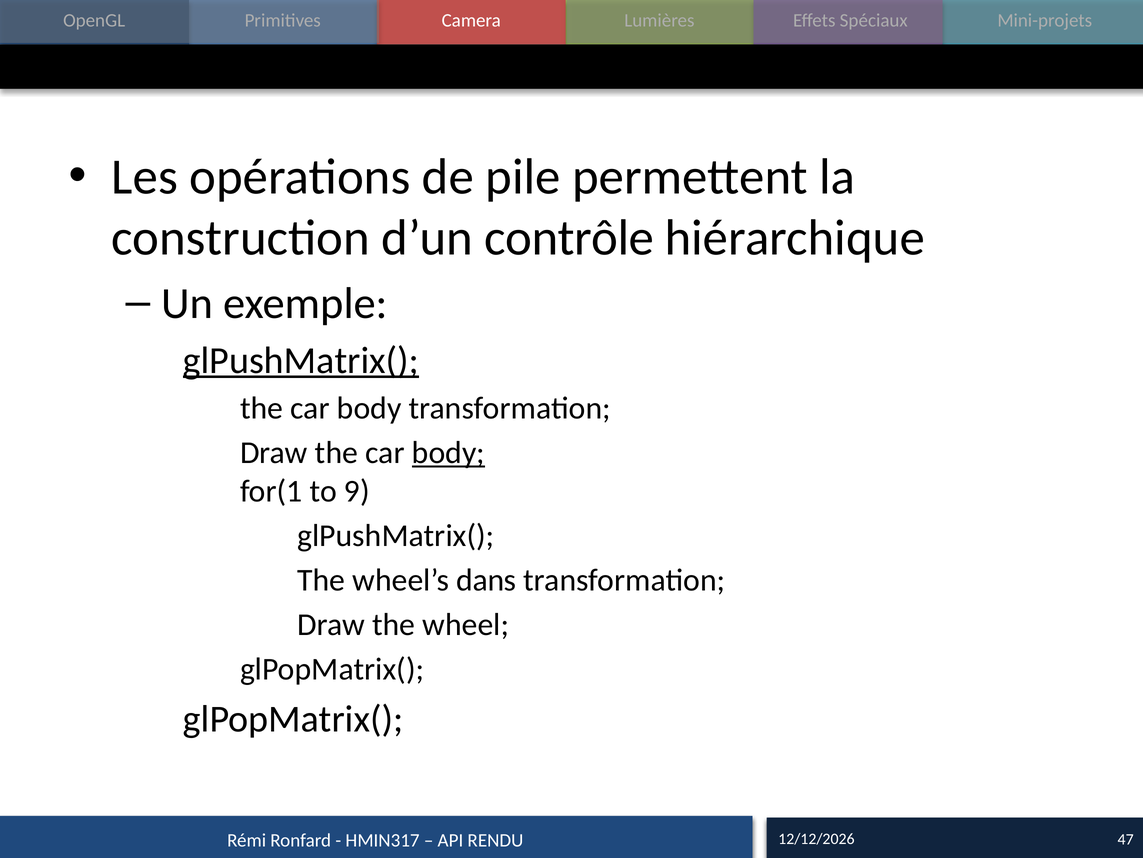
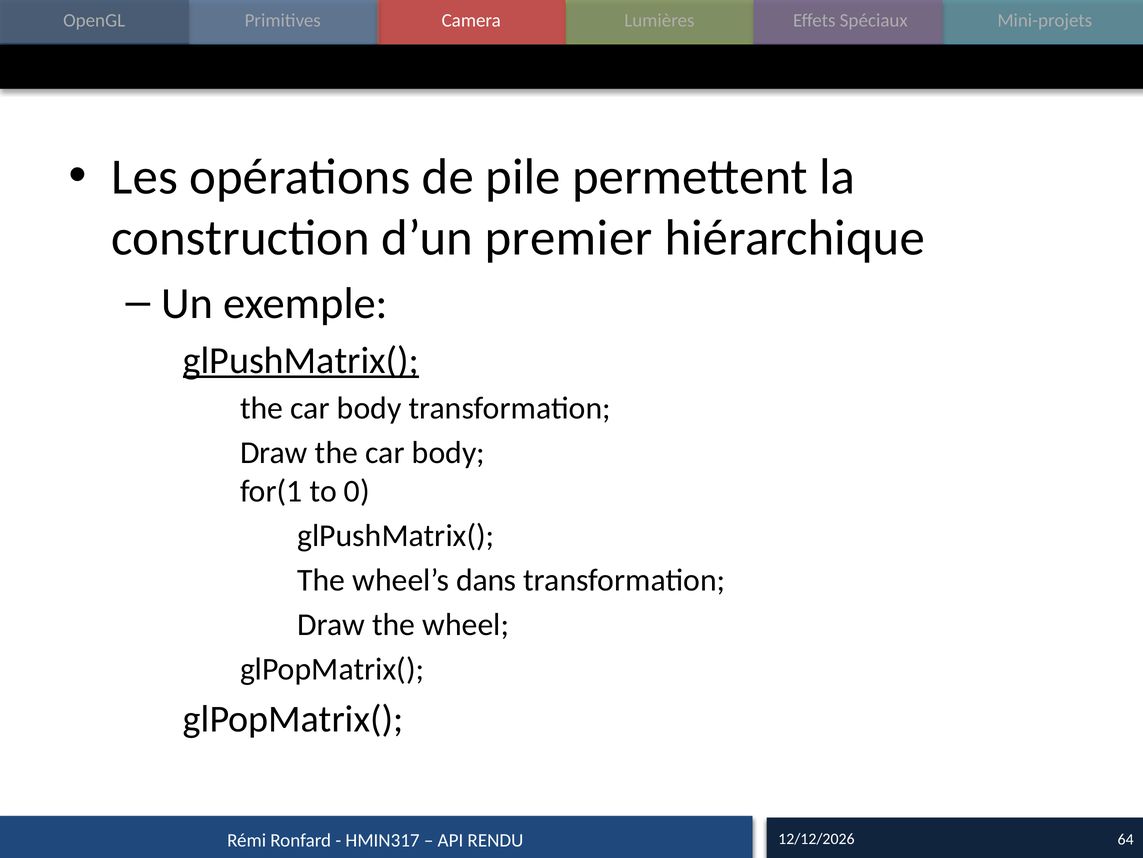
contrôle: contrôle -> premier (569, 238)
body underline: present -> none (448, 452)
9: 9 -> 0 (357, 491)
47: 47 -> 64 (1126, 839)
